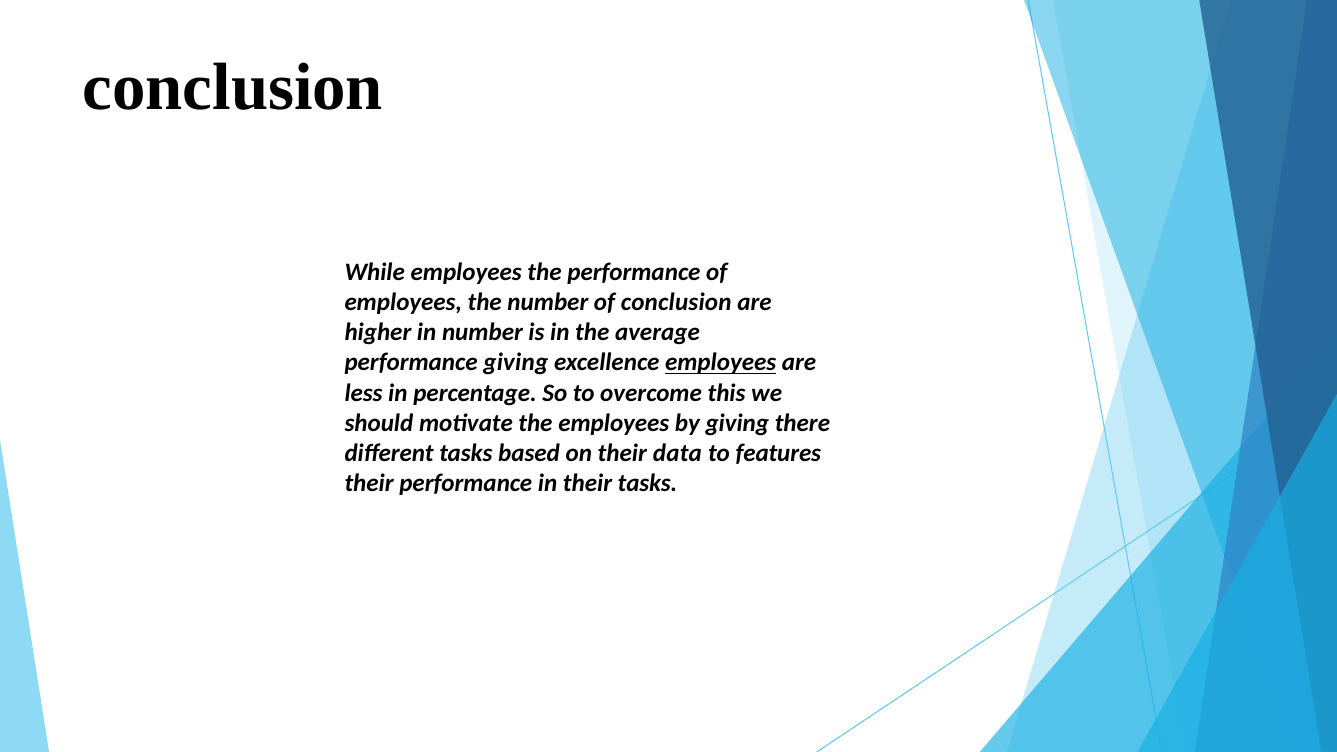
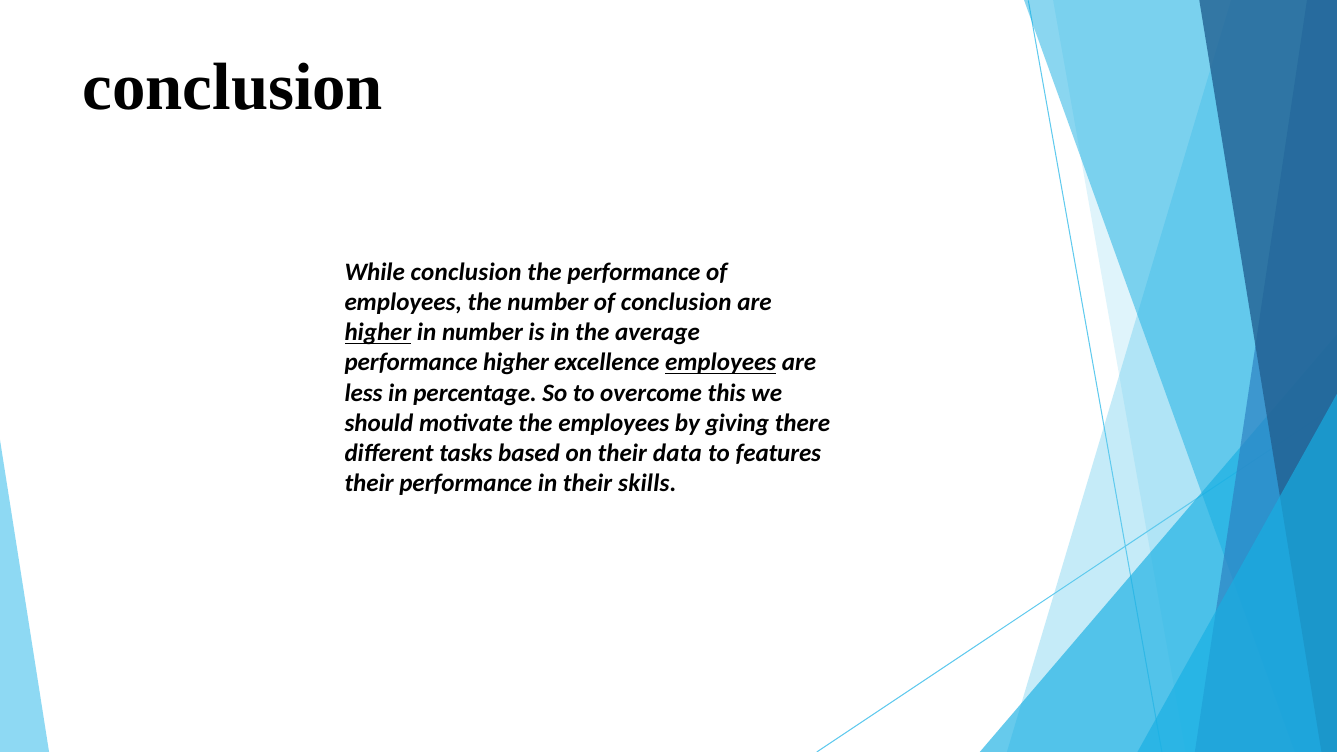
While employees: employees -> conclusion (466, 272)
higher underline: none -> present (378, 333)
performance giving: giving -> higher (516, 363)
their tasks: tasks -> skills (647, 483)
